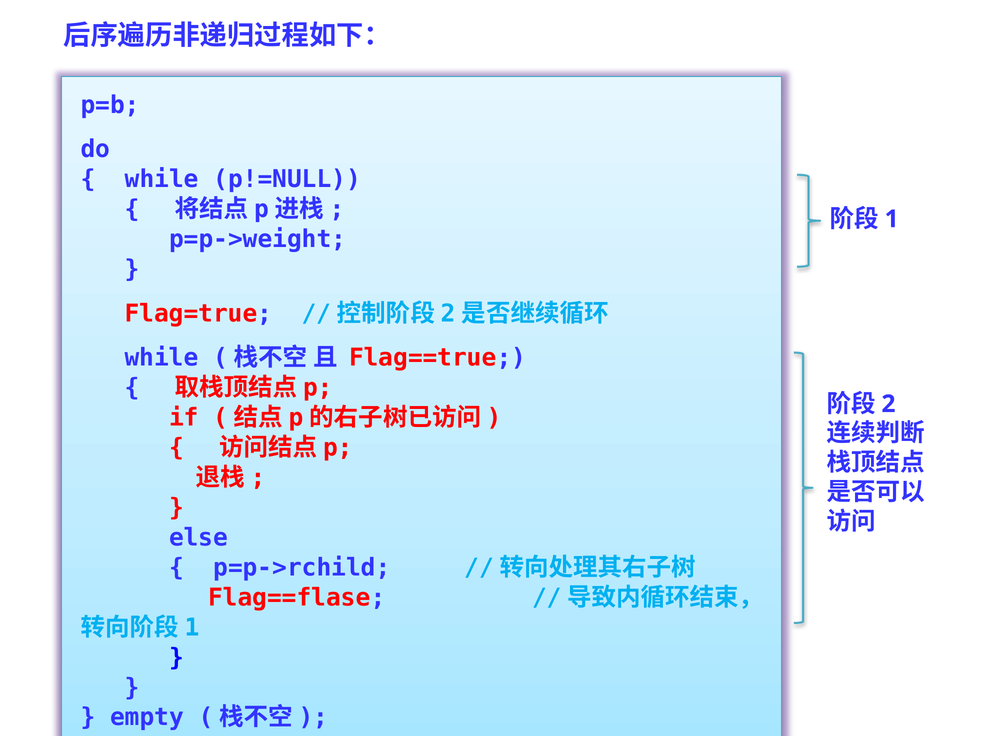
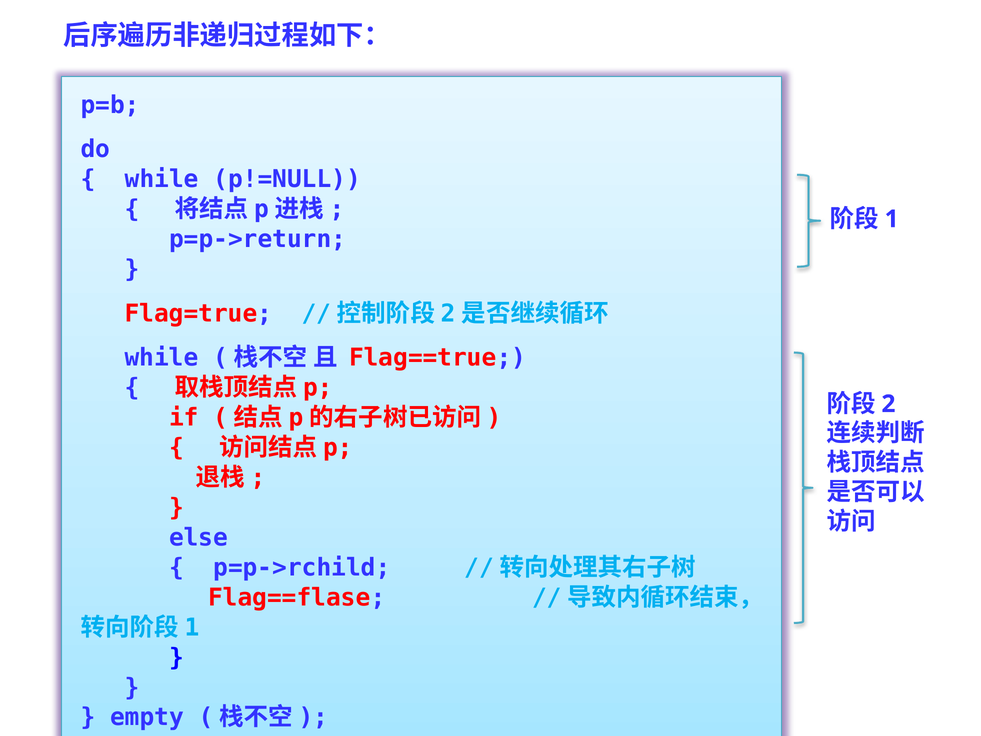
p=p->weight: p=p->weight -> p=p->return (258, 239)
